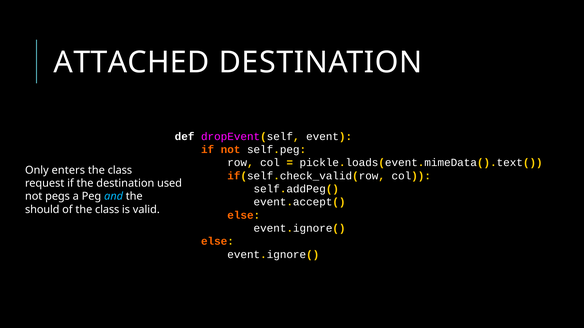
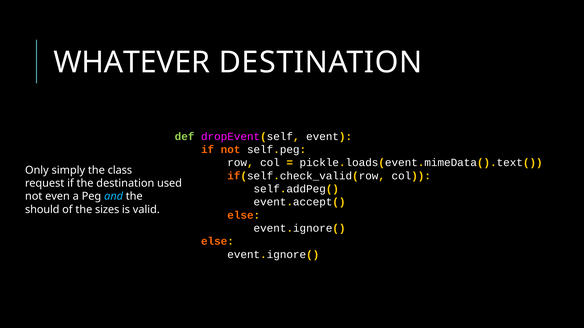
ATTACHED: ATTACHED -> WHATEVER (132, 63)
def colour: white -> light green (185, 137)
enters: enters -> simply (68, 170)
pegs: pegs -> even (58, 197)
of the class: class -> sizes (107, 210)
